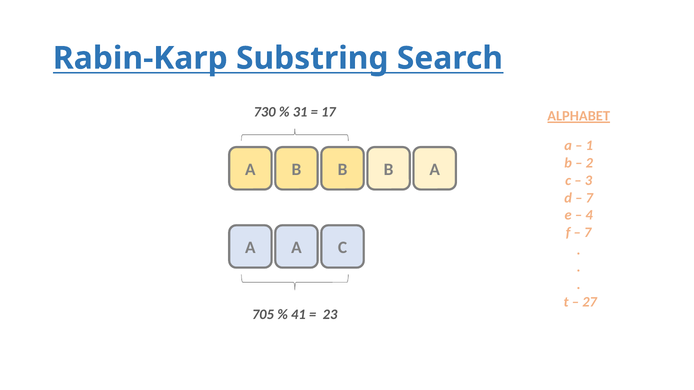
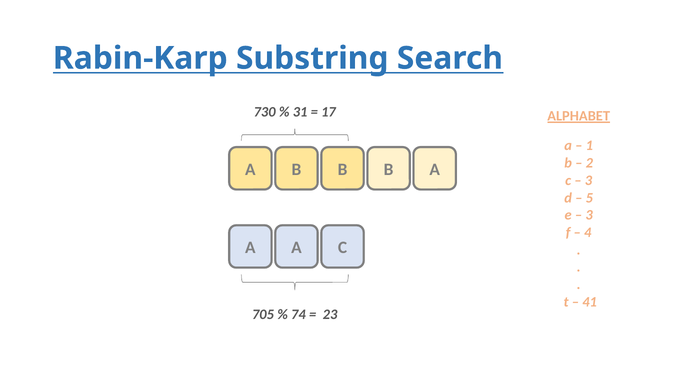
7: 7 -> 5 (589, 198)
4: 4 -> 3 (589, 215)
7: 7 -> 4 (588, 233)
27: 27 -> 41 (590, 302)
41: 41 -> 74 (298, 315)
